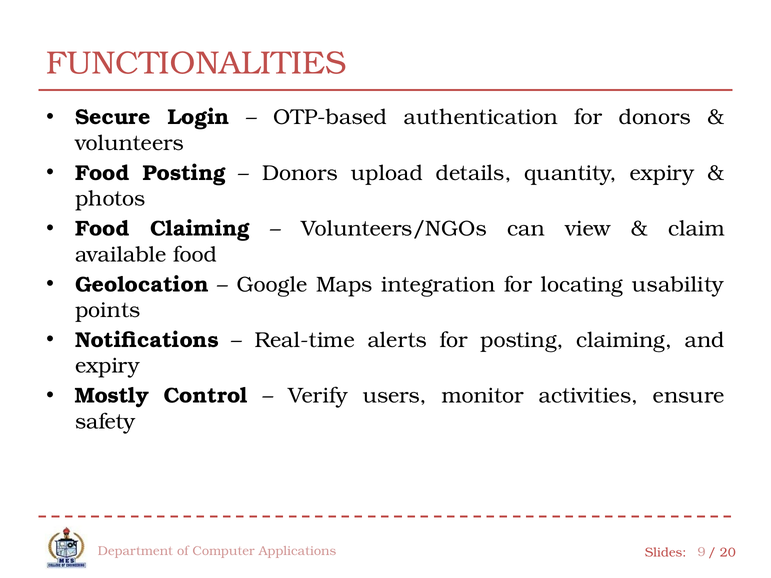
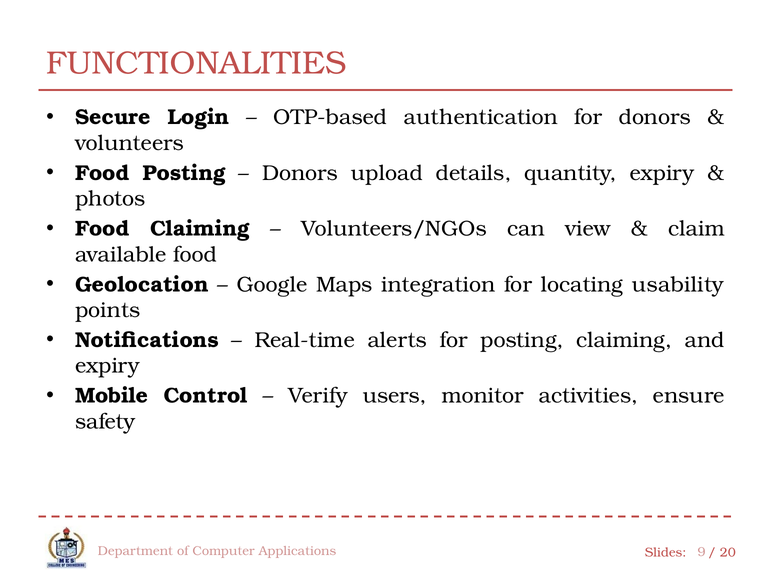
Mostly: Mostly -> Mobile (112, 396)
